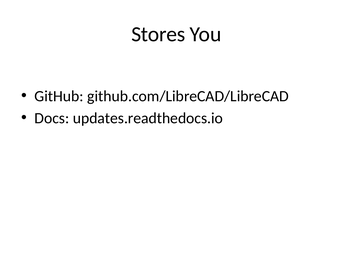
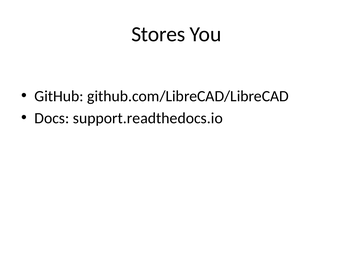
updates.readthedocs.io: updates.readthedocs.io -> support.readthedocs.io (148, 118)
